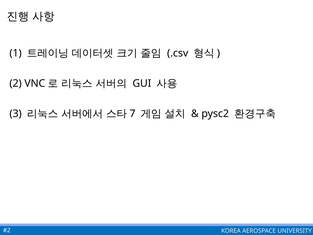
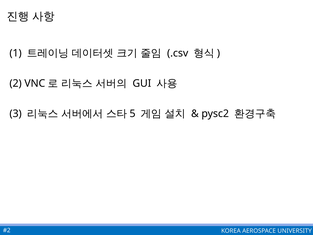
7: 7 -> 5 (132, 114)
